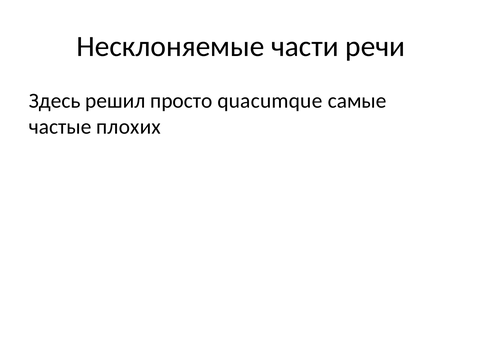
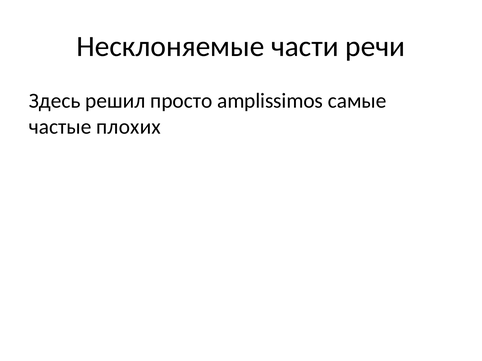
quacumque: quacumque -> amplissimos (270, 101)
